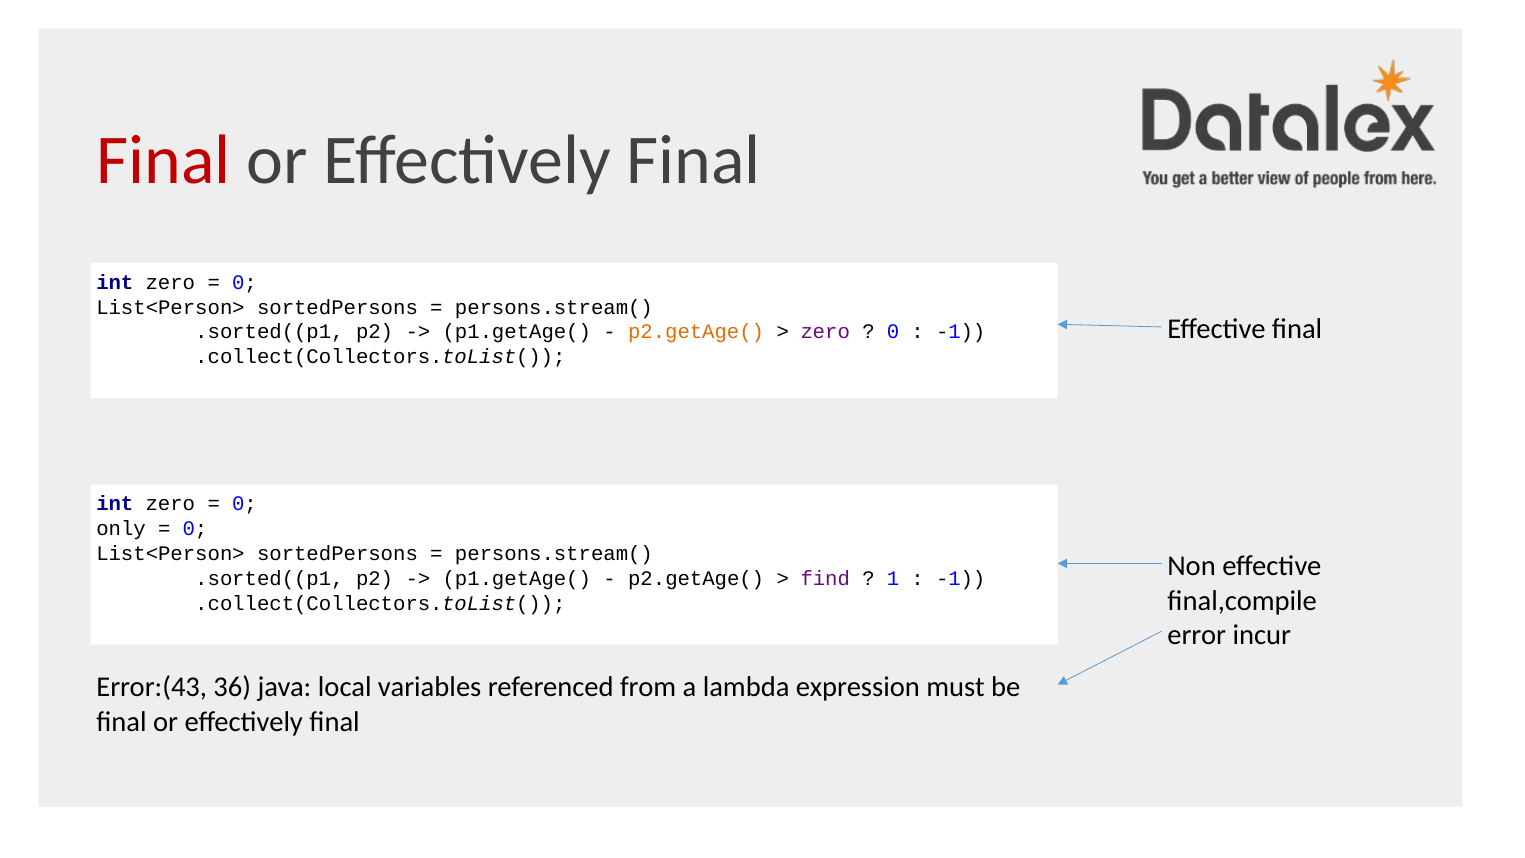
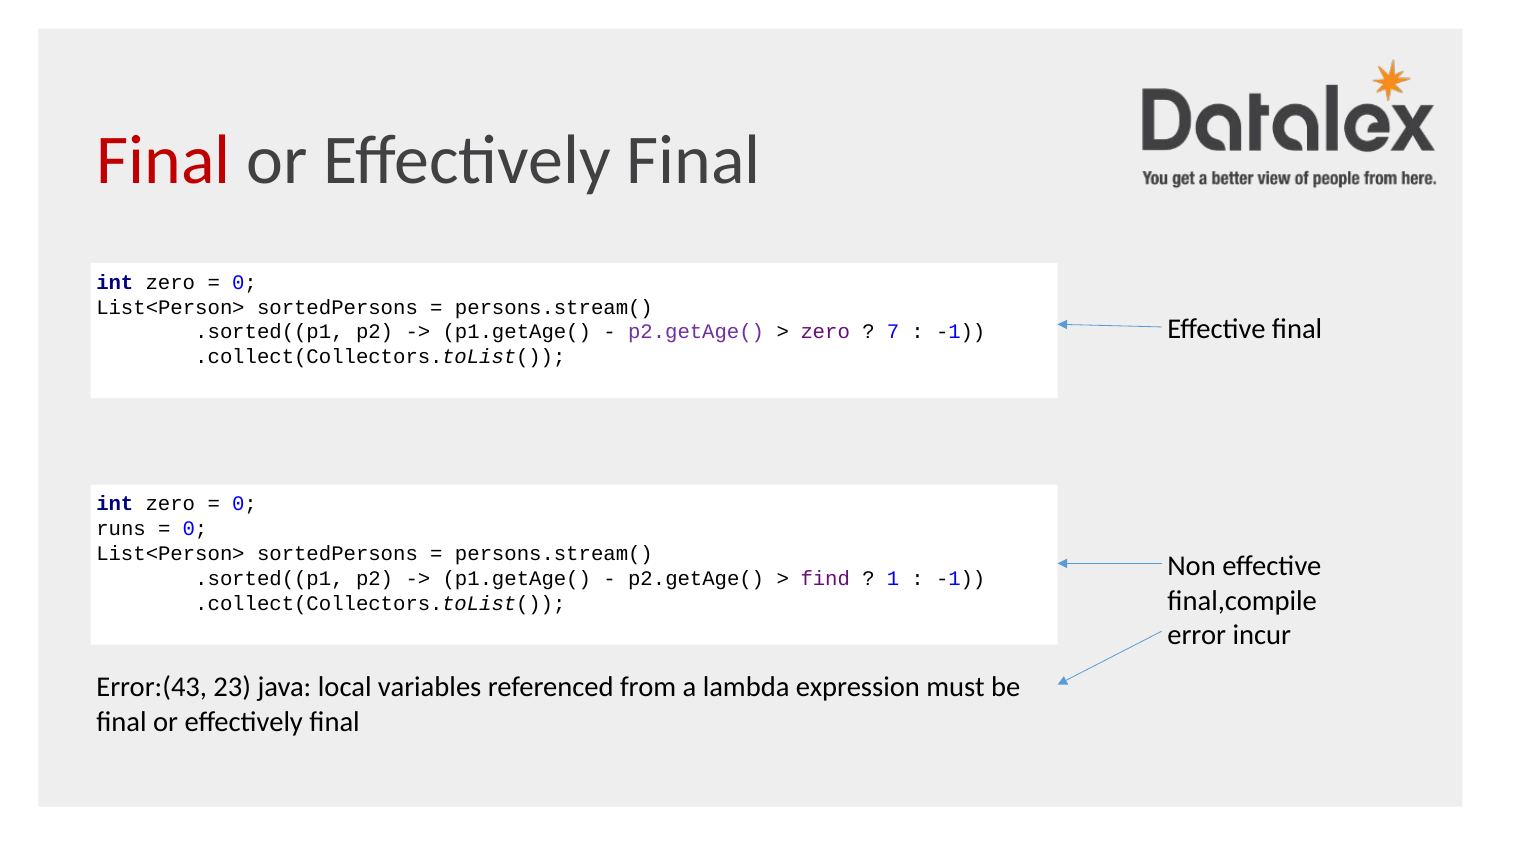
p2.getAge( colour: orange -> purple (696, 332)
0: 0 -> 7 (893, 332)
only: only -> runs (121, 529)
36: 36 -> 23 (232, 687)
